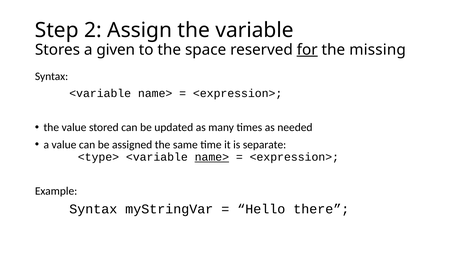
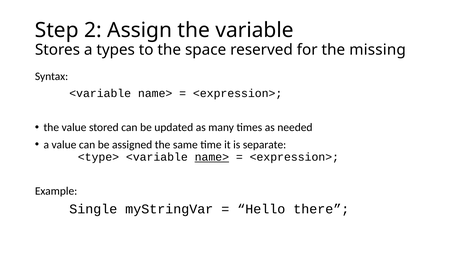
given: given -> types (116, 50)
for underline: present -> none (307, 50)
Syntax: Syntax -> Single (93, 210)
